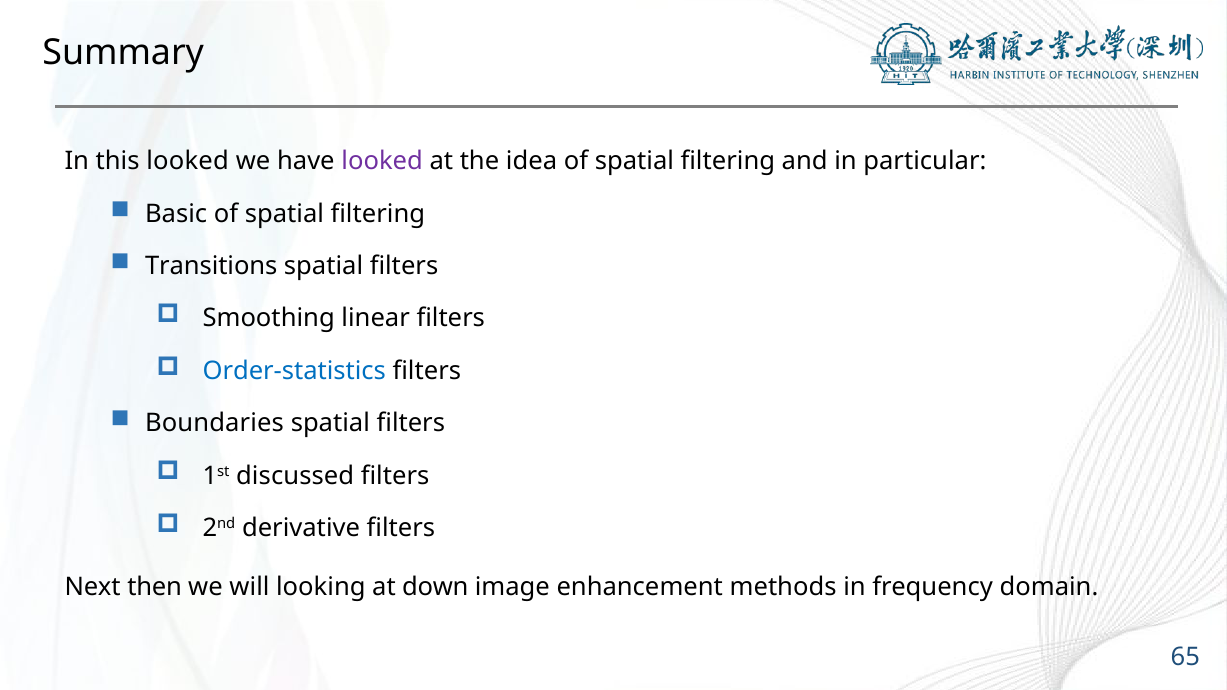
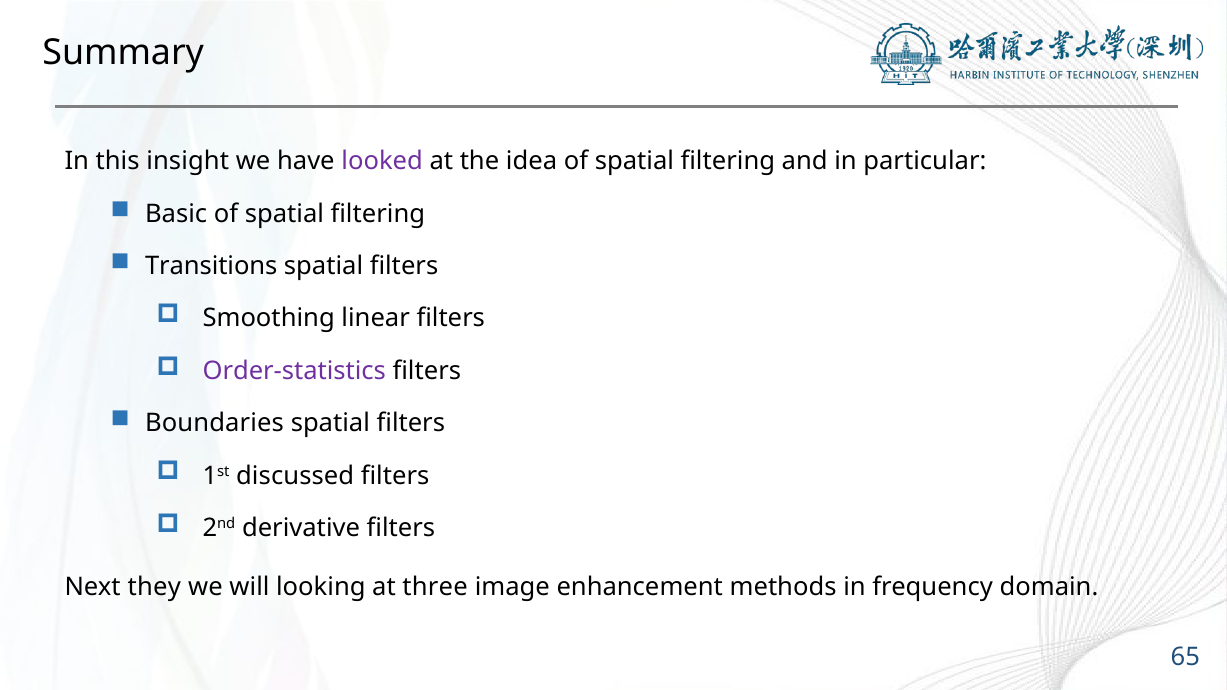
this looked: looked -> insight (188, 161)
Order-statistics colour: blue -> purple (294, 371)
then: then -> they (154, 587)
down: down -> three (435, 587)
